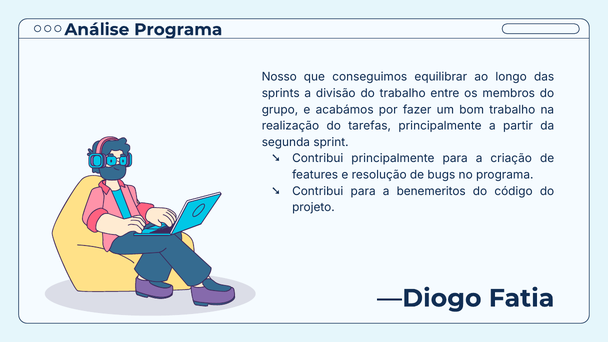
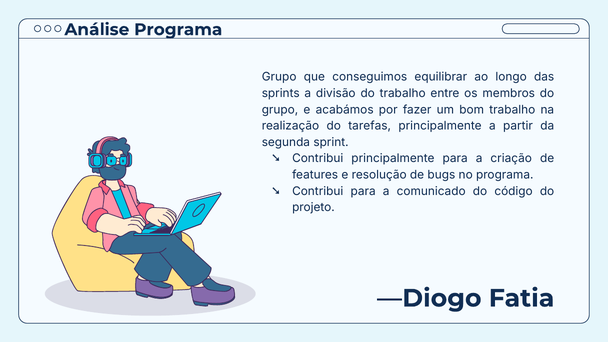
Nosso: Nosso -> Grupo (279, 77)
benemeritos: benemeritos -> comunicado (431, 191)
